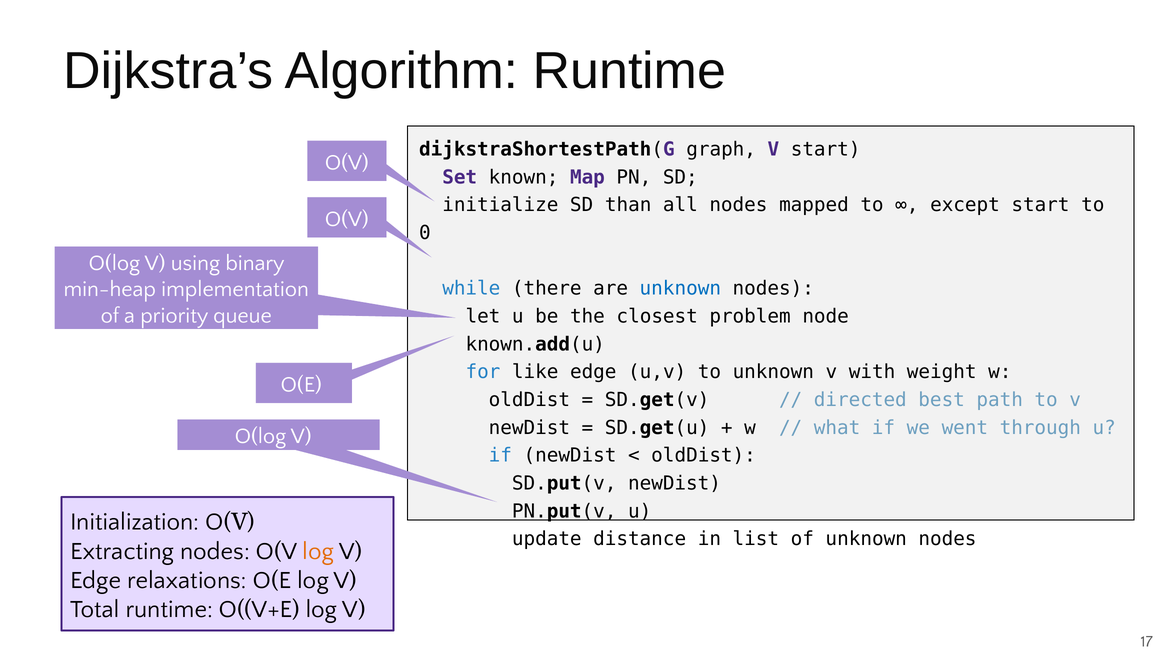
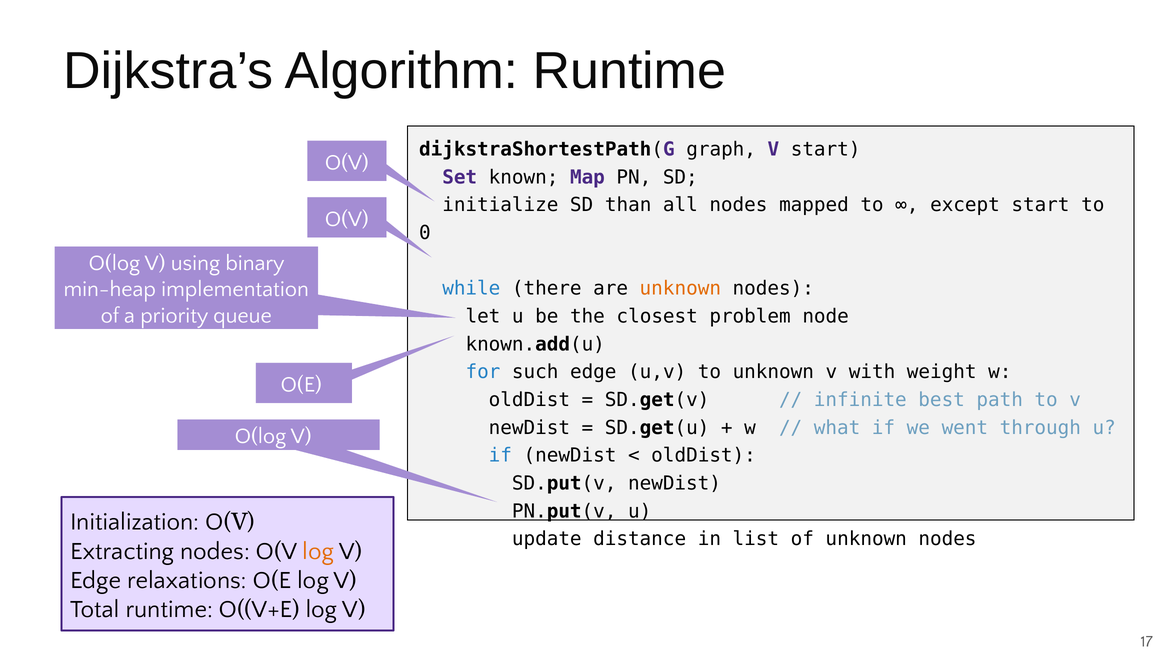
unknown colour: blue -> orange (680, 289)
like: like -> such (535, 372)
directed: directed -> infinite (860, 400)
